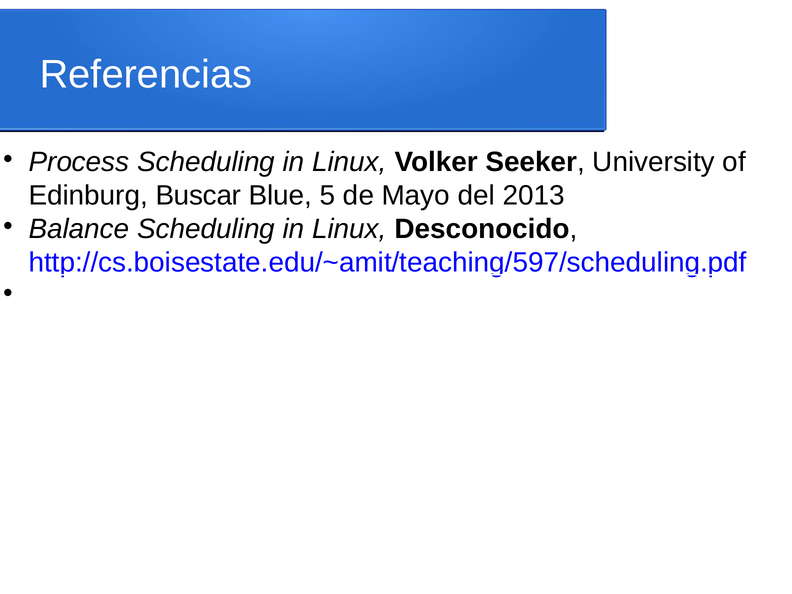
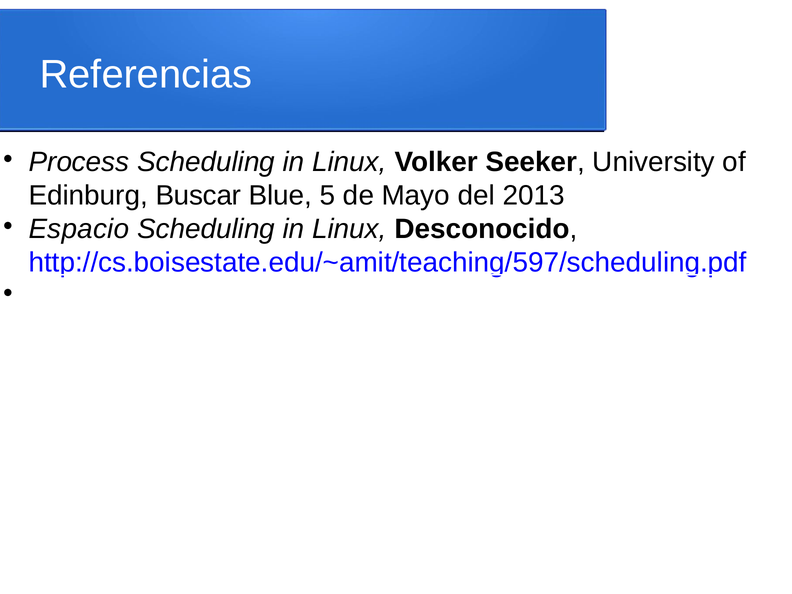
Balance: Balance -> Espacio (79, 229)
